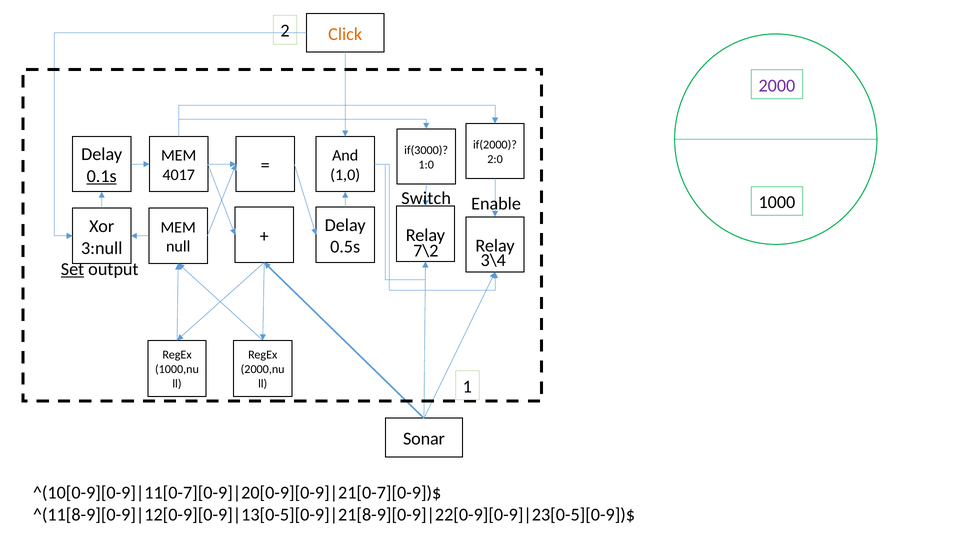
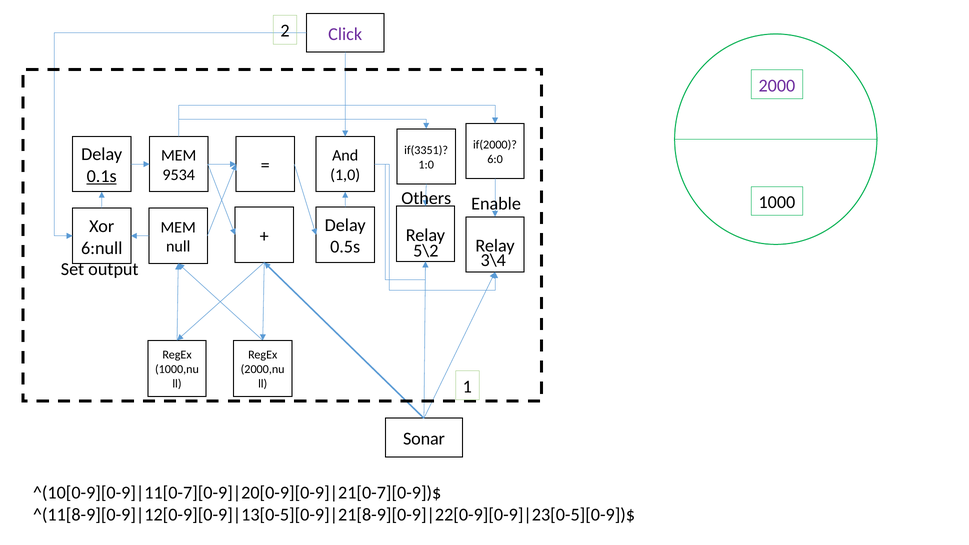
Click colour: orange -> purple (345, 34)
if(3000: if(3000 -> if(3351 (426, 150)
2:0: 2:0 -> 6:0 (495, 159)
4017: 4017 -> 9534 (179, 175)
Switch: Switch -> Others (426, 198)
3:null: 3:null -> 6:null (102, 248)
7\2: 7\2 -> 5\2 (426, 251)
Set underline: present -> none (73, 269)
